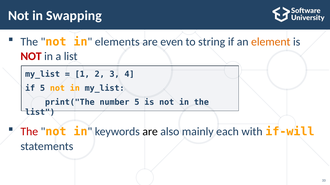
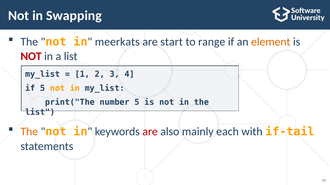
elements: elements -> meerkats (117, 42)
even: even -> start (172, 42)
string: string -> range (212, 42)
The colour: red -> orange (29, 132)
are colour: black -> red (150, 132)
if-will: if-will -> if-tail (290, 132)
